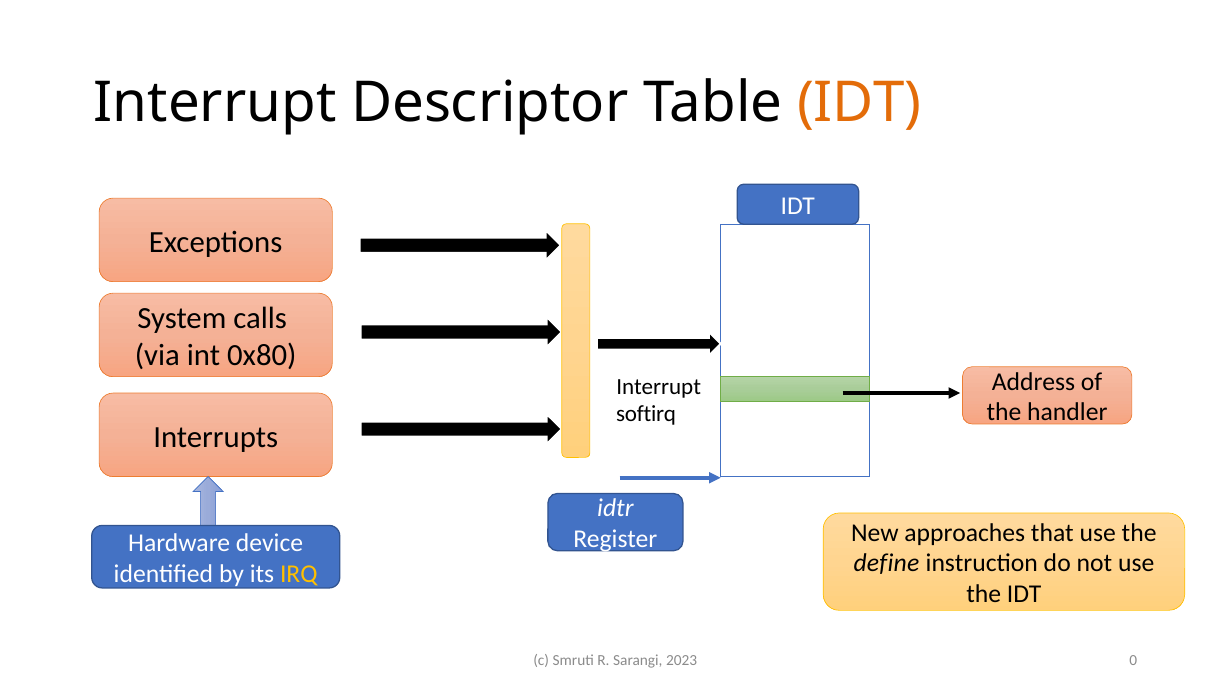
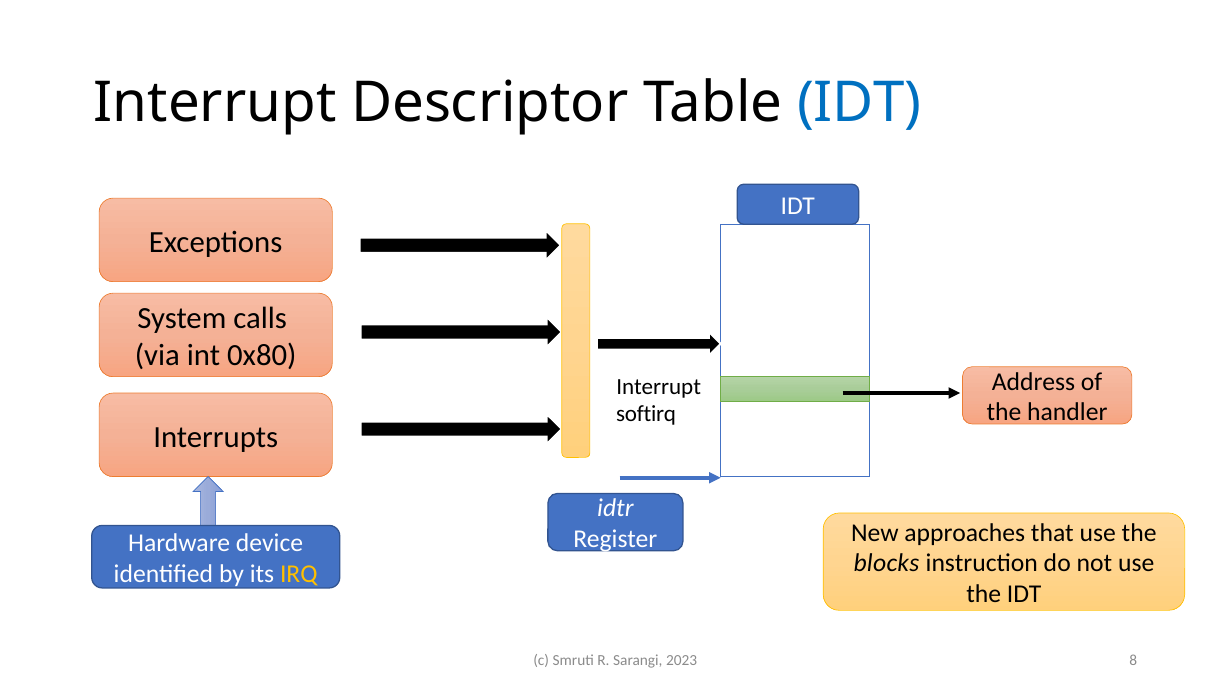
IDT colour: orange -> blue (859, 103)
define: define -> blocks (886, 564)
0: 0 -> 8 (1133, 661)
